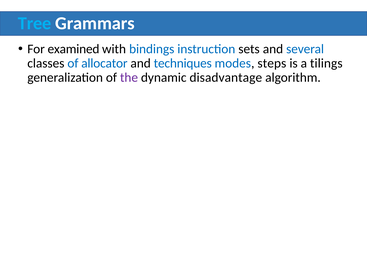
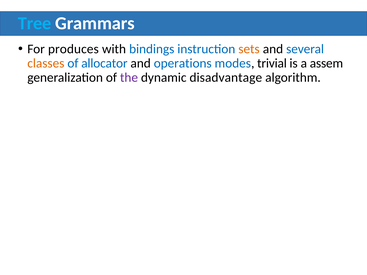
examined: examined -> produces (73, 49)
sets colour: black -> orange (249, 49)
classes colour: black -> orange (46, 63)
techniques: techniques -> operations (183, 63)
steps: steps -> trivial (272, 63)
tilings: tilings -> assem (326, 63)
